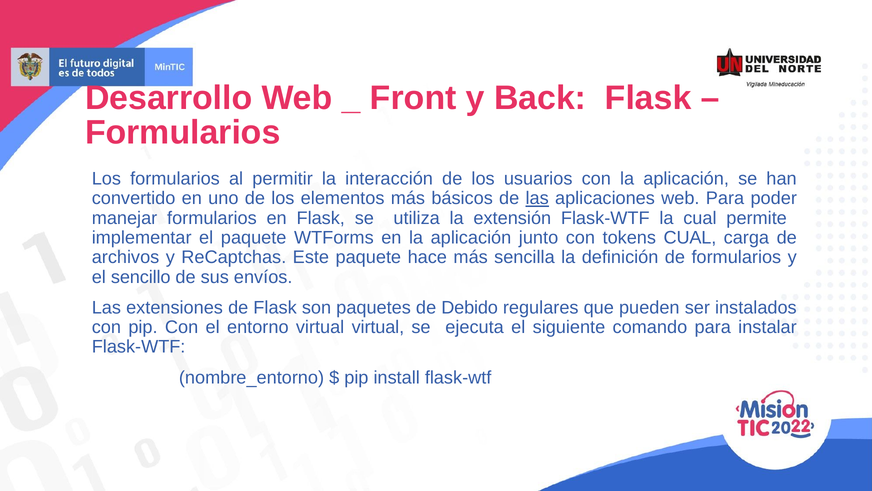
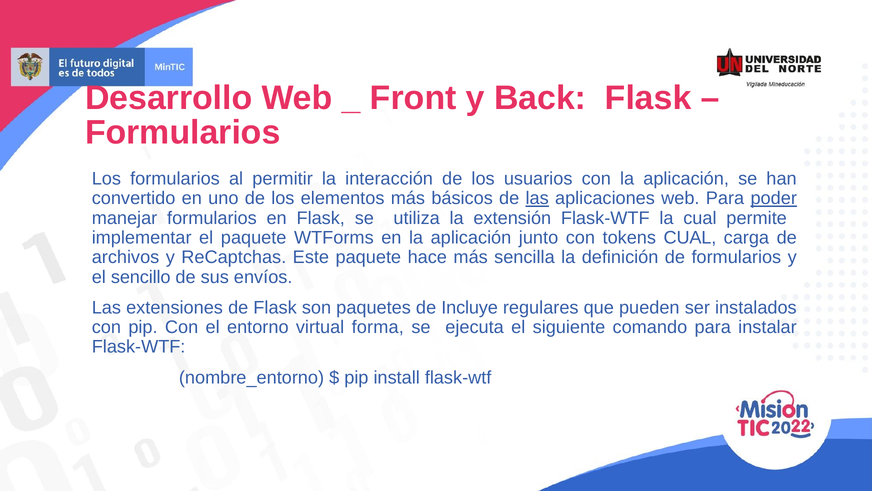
poder underline: none -> present (774, 198)
Debido: Debido -> Incluye (470, 307)
virtual virtual: virtual -> forma (378, 327)
